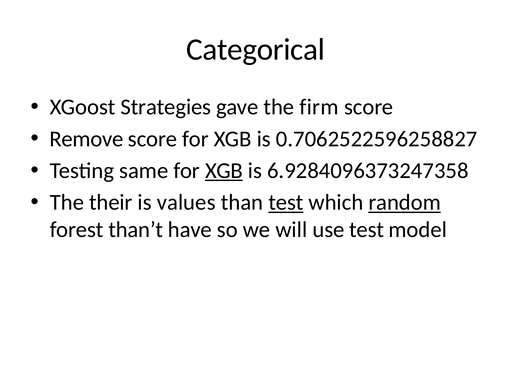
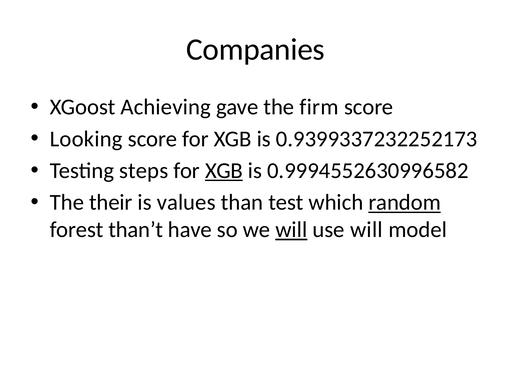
Categorical: Categorical -> Companies (256, 49)
Strategies: Strategies -> Achieving (166, 107)
Remove: Remove -> Looking (86, 139)
0.7062522596258827: 0.7062522596258827 -> 0.9399337232252173 (377, 139)
same: same -> steps (144, 171)
6.9284096373247358: 6.9284096373247358 -> 0.9994552630996582 (368, 171)
test underline: present -> none (286, 203)
will underline: none -> present (291, 230)
use test: test -> will (366, 230)
